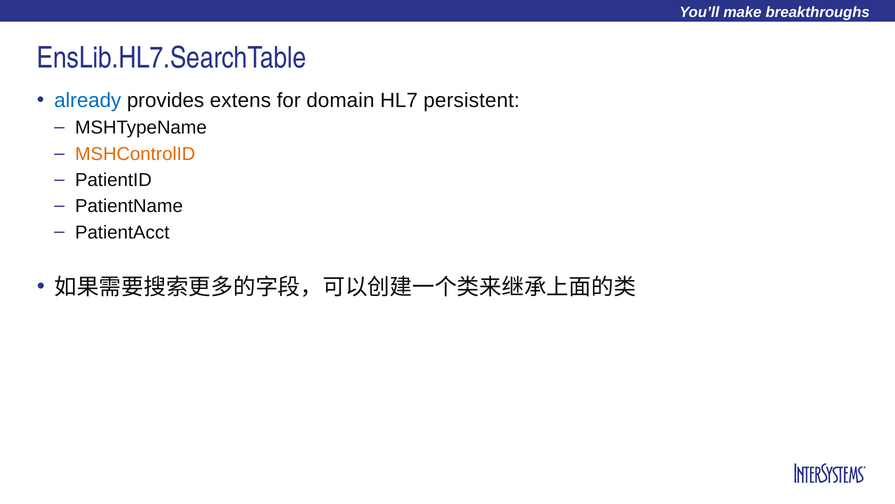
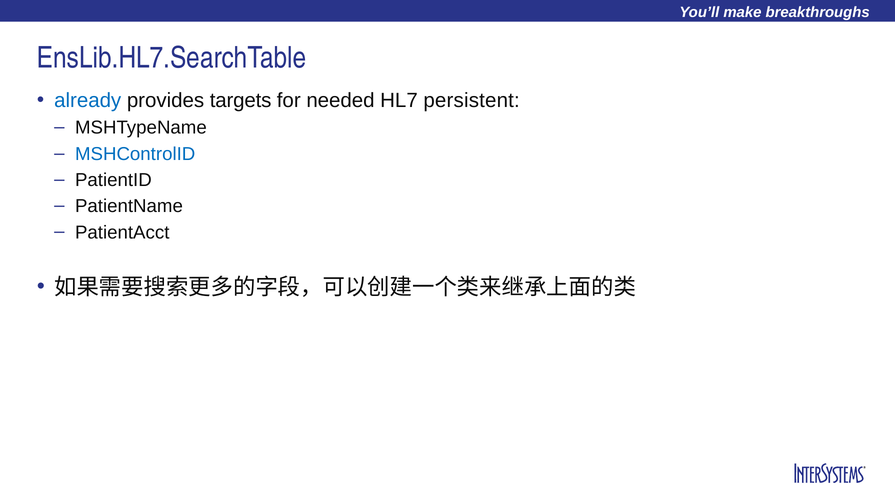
extens: extens -> targets (241, 101)
domain: domain -> needed (340, 101)
MSHControlID colour: orange -> blue (135, 154)
